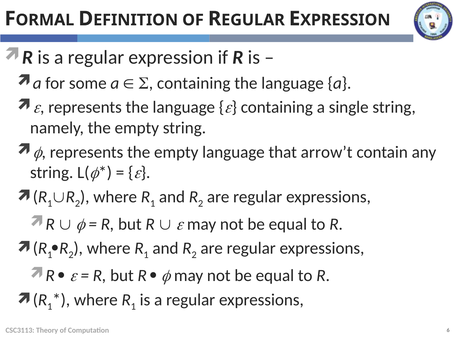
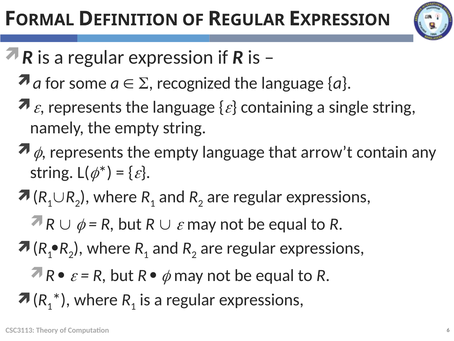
containing: containing -> recognized (194, 83)
